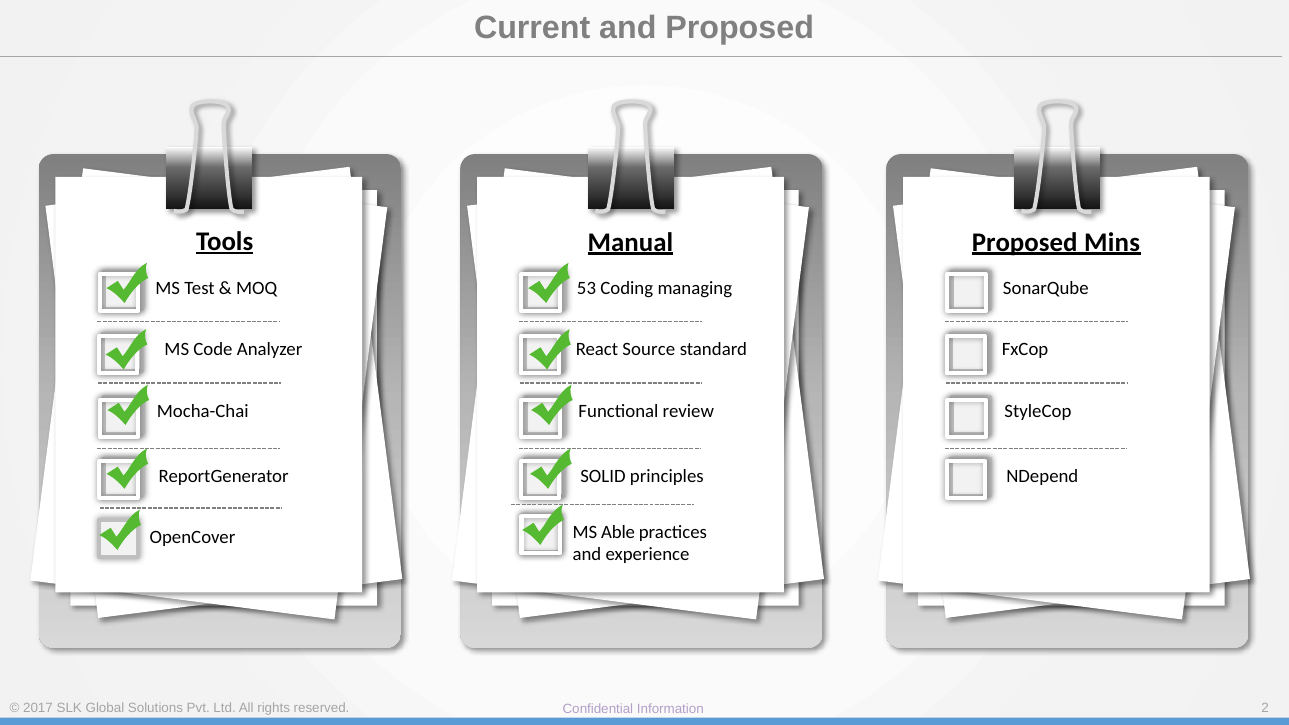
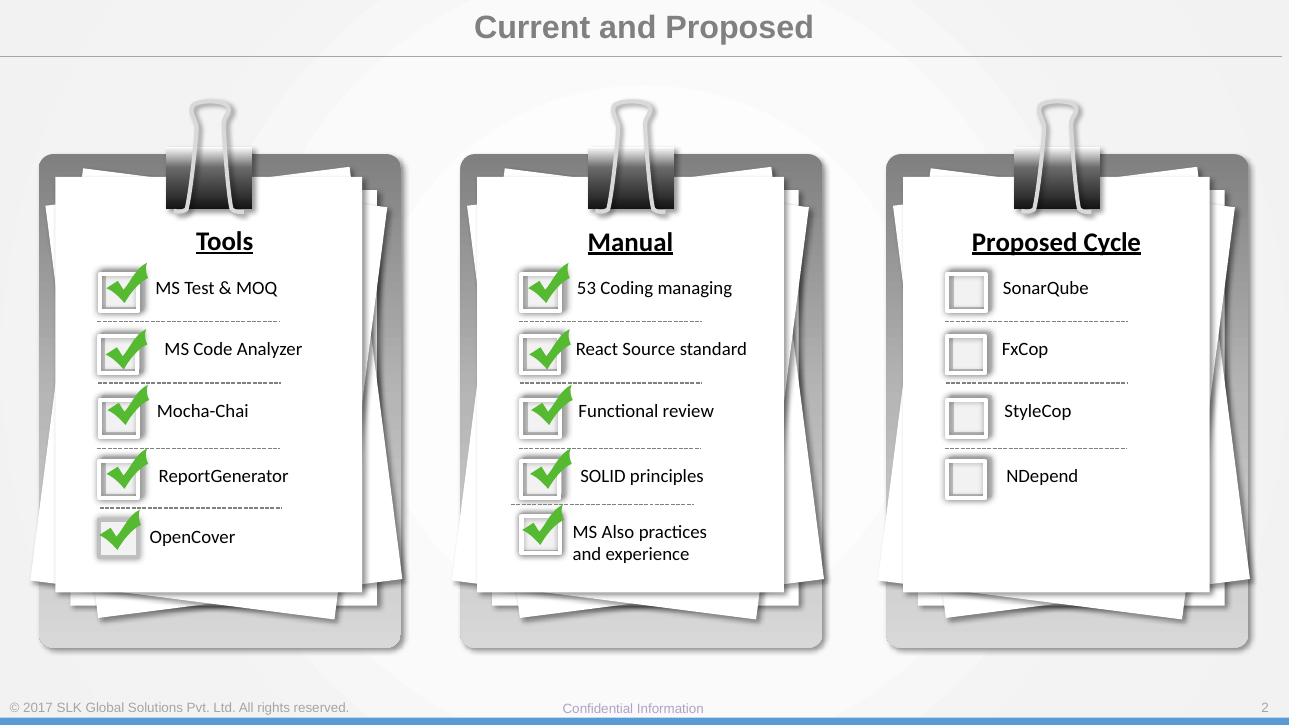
Mins: Mins -> Cycle (1112, 242)
Able: Able -> Also (618, 532)
